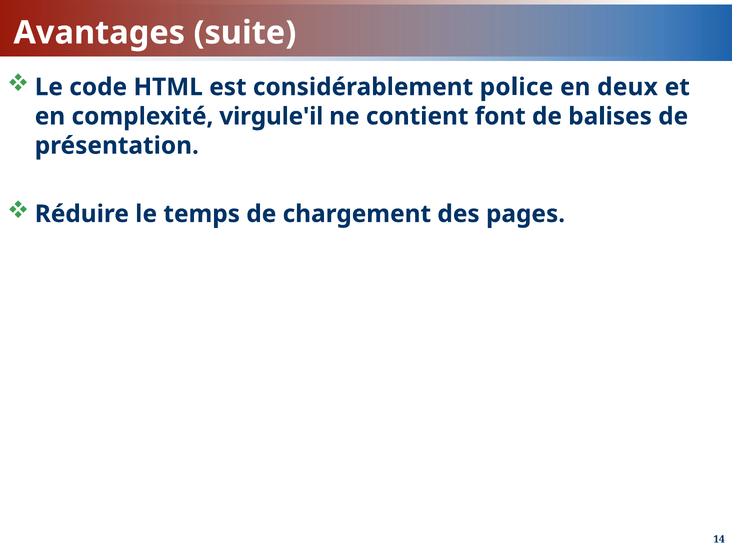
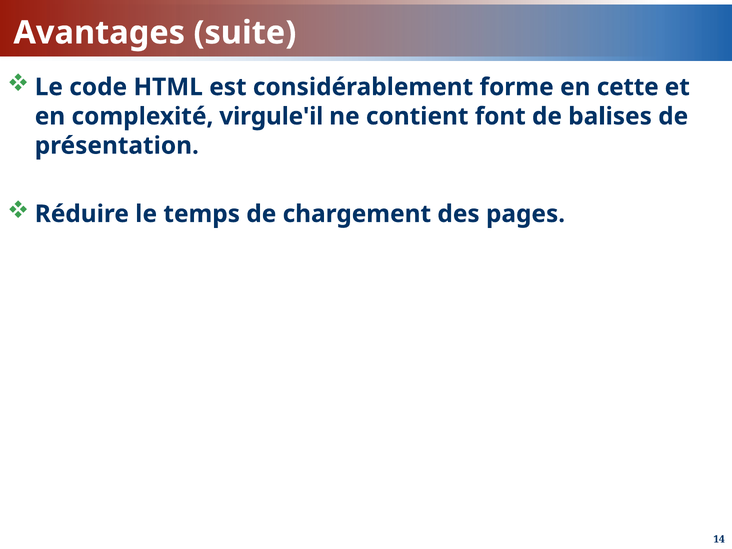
police: police -> forme (517, 87)
deux: deux -> cette (628, 87)
